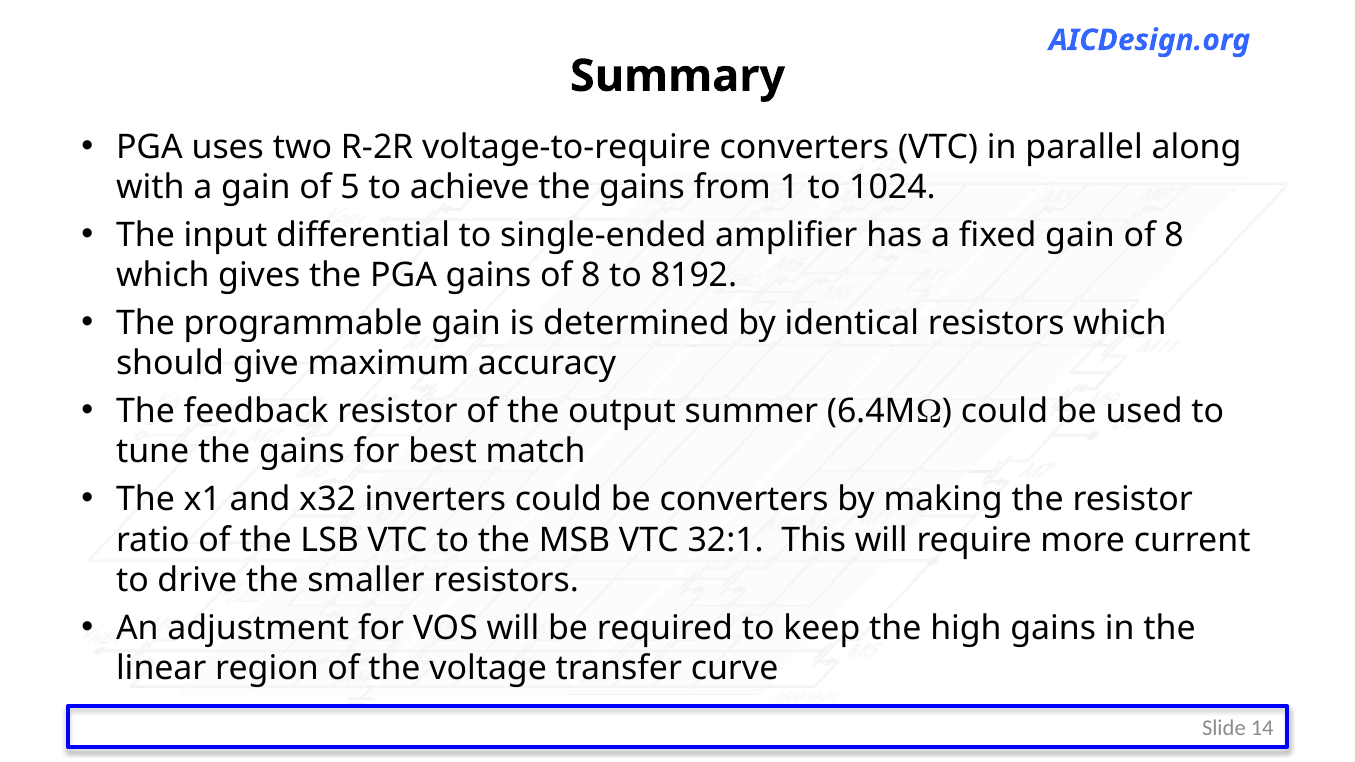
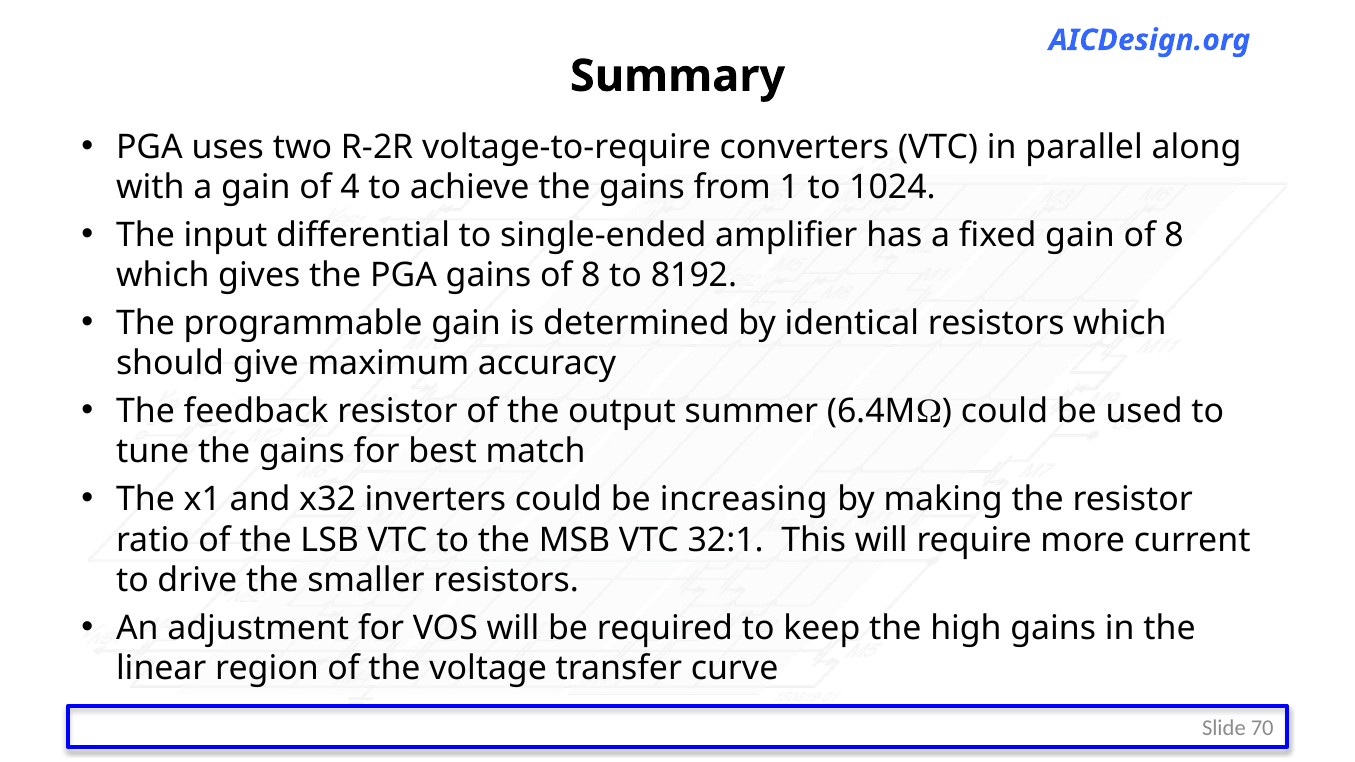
5: 5 -> 4 (350, 188)
be converters: converters -> increasing (744, 499)
14: 14 -> 70 (1262, 728)
